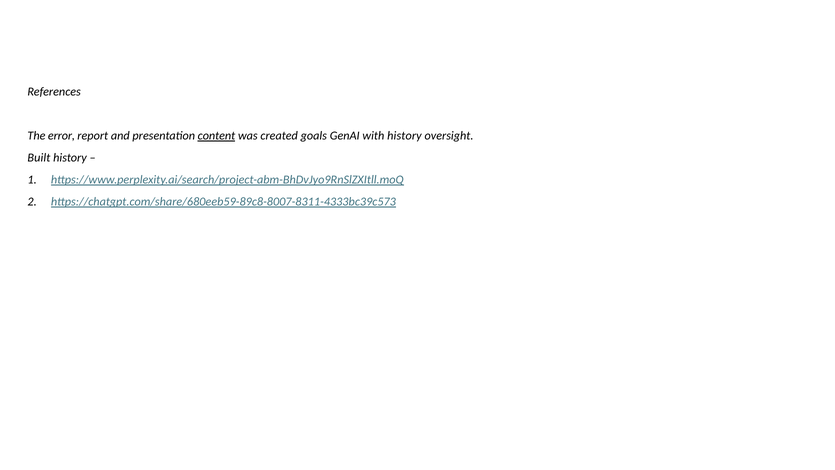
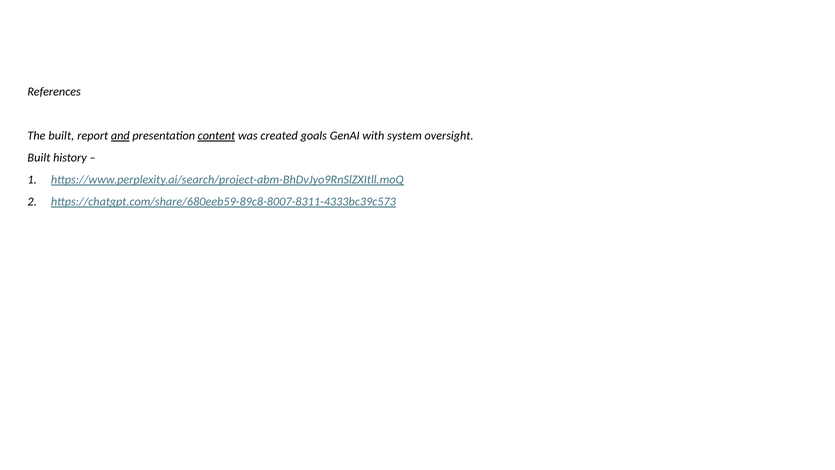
The error: error -> built (61, 136)
and underline: none -> present (120, 136)
with history: history -> system (404, 136)
